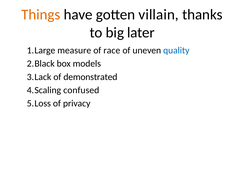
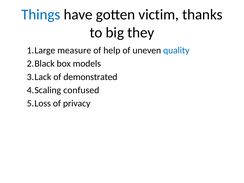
Things colour: orange -> blue (41, 15)
villain: villain -> victim (159, 15)
later: later -> they (141, 33)
race: race -> help (112, 50)
